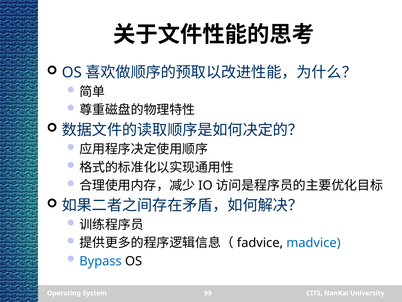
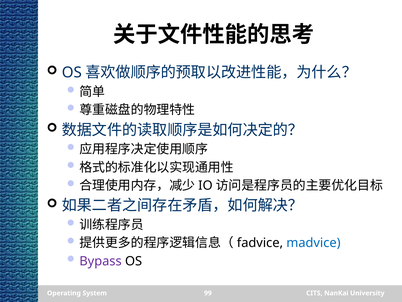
Bypass colour: blue -> purple (101, 261)
